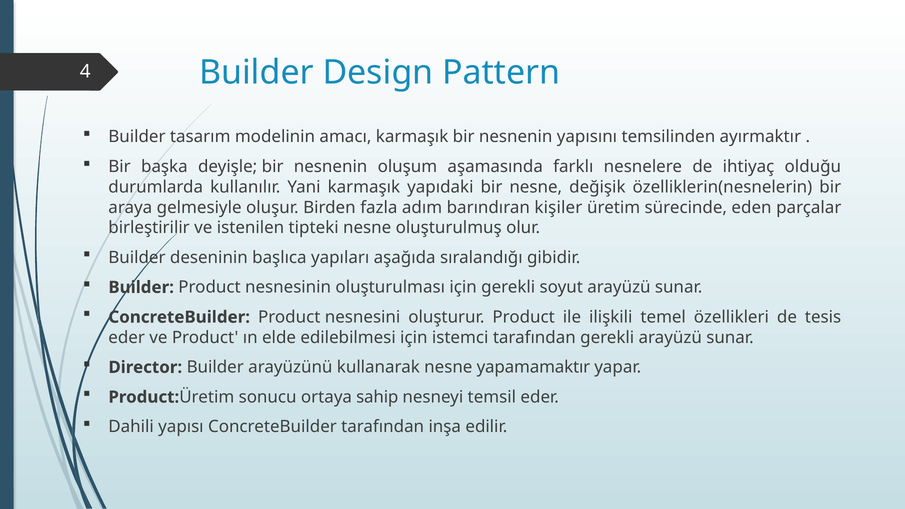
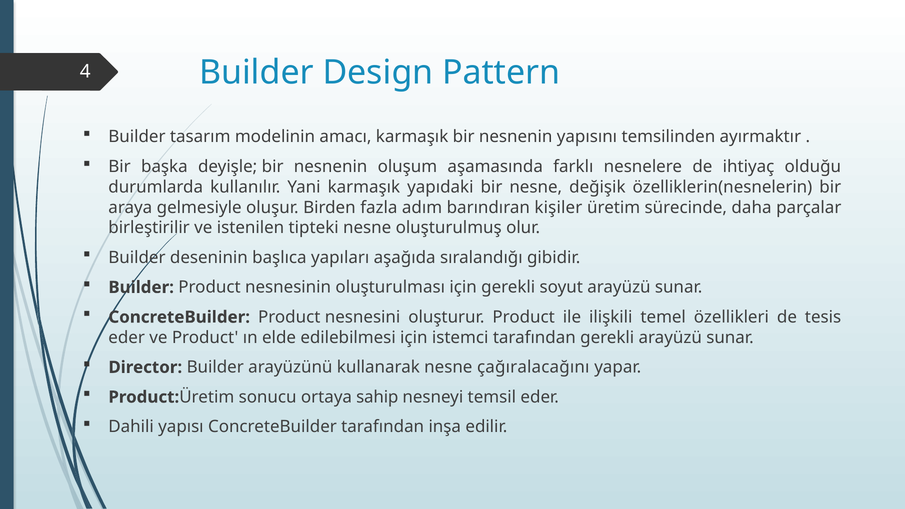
eden: eden -> daha (752, 207)
yapamamaktır: yapamamaktır -> çağıralacağını (533, 367)
